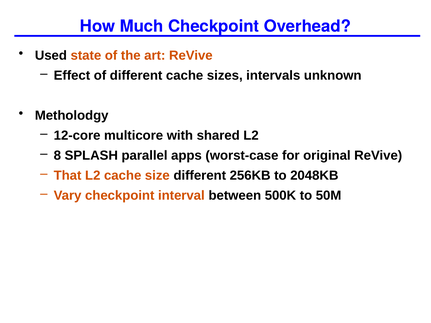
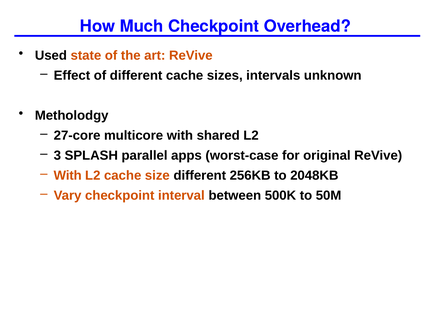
12-core: 12-core -> 27-core (77, 136)
8: 8 -> 3 (57, 156)
That: That -> With (68, 176)
